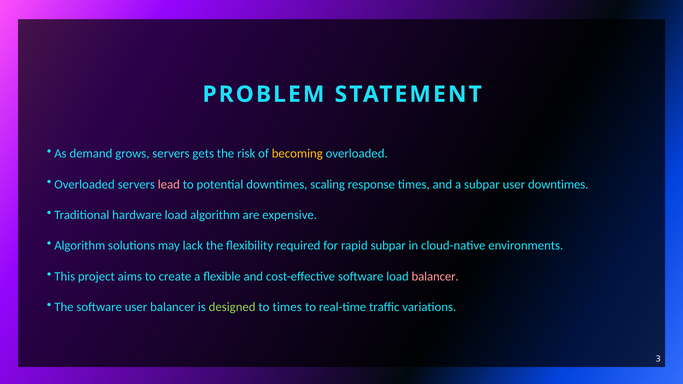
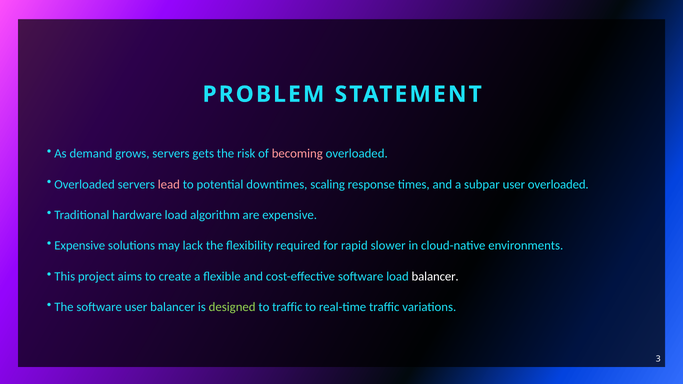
becoming colour: yellow -> pink (297, 154)
user downtimes: downtimes -> overloaded (558, 184)
Algorithm: Algorithm -> Expensive (80, 246)
rapid subpar: subpar -> slower (388, 246)
balancer colour: pink -> white (435, 277)
to times: times -> traffic (287, 307)
